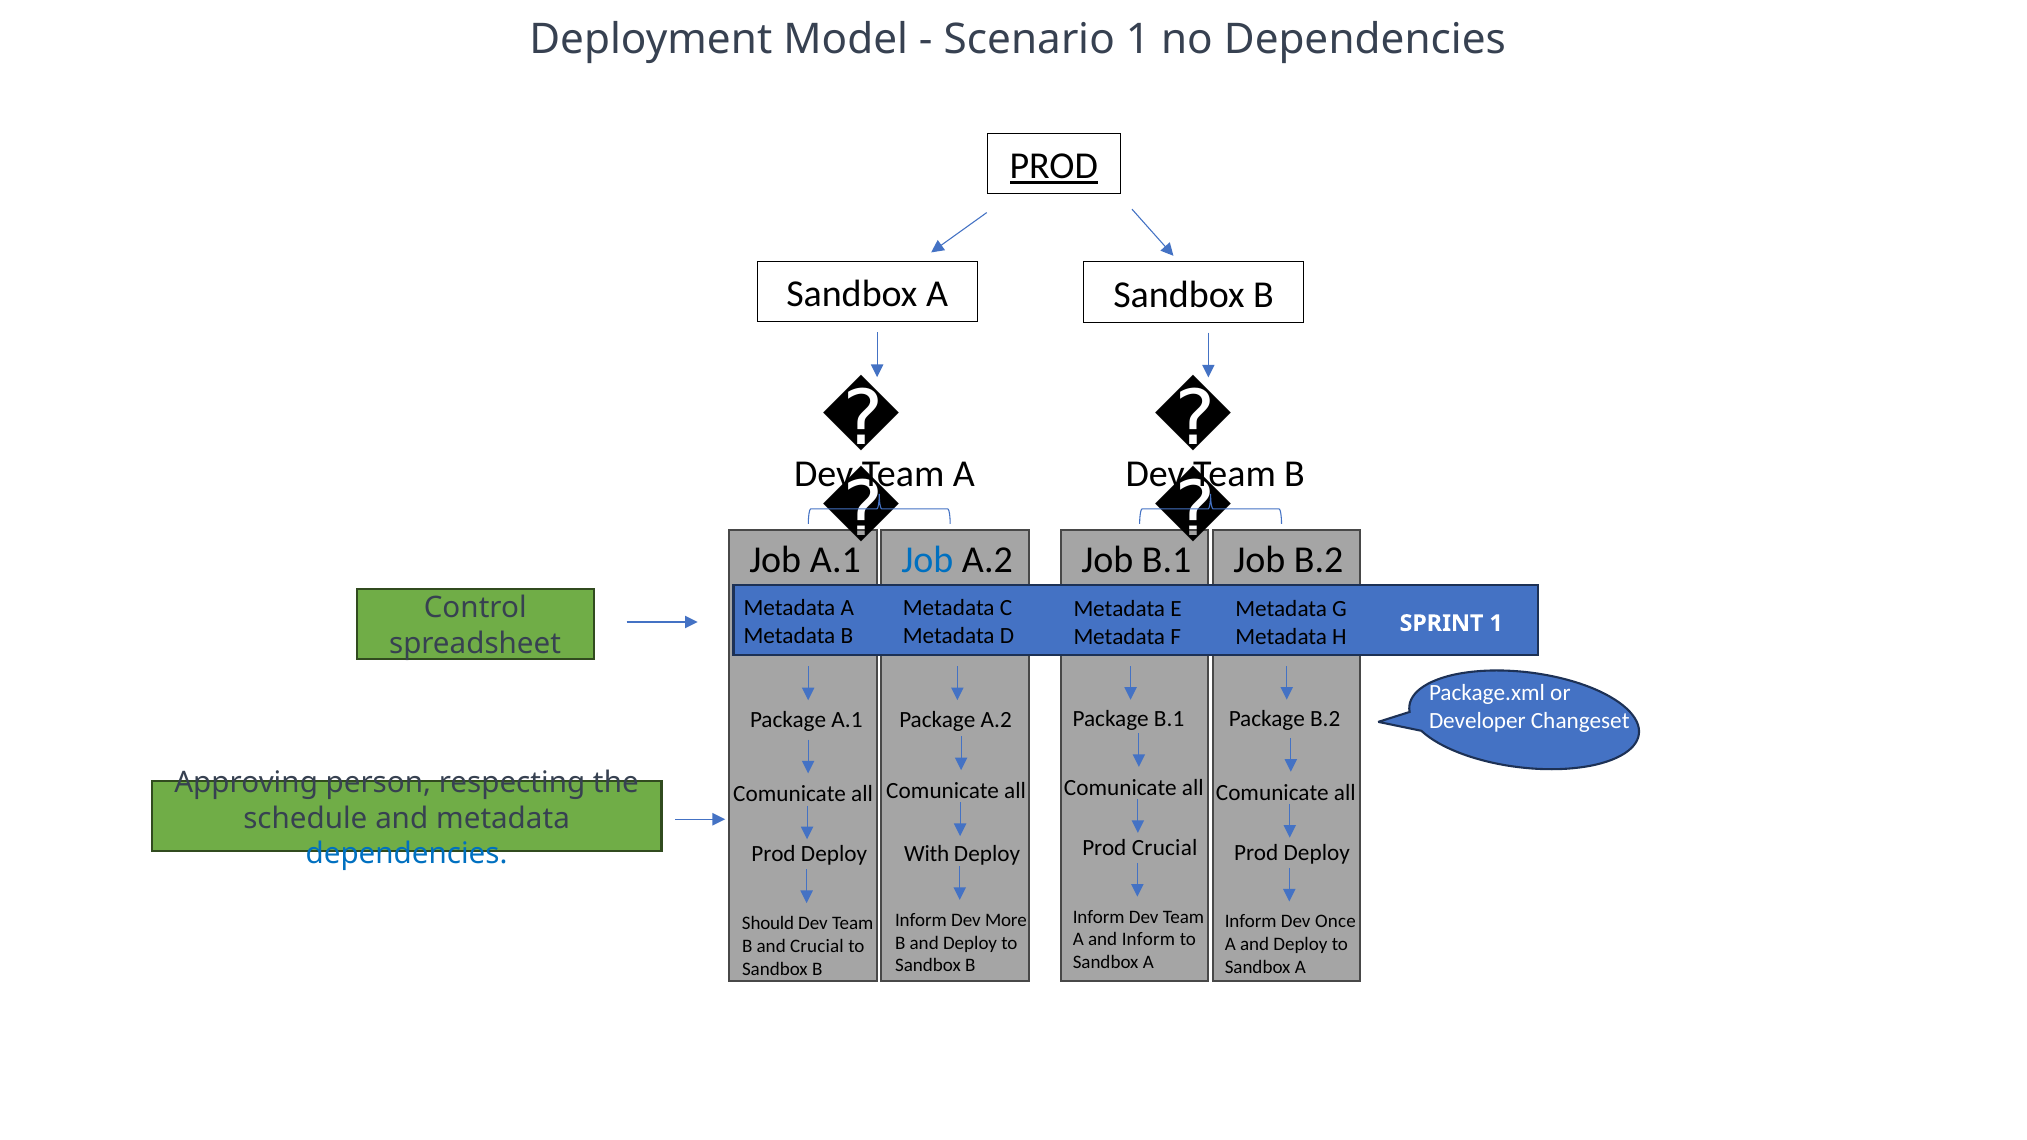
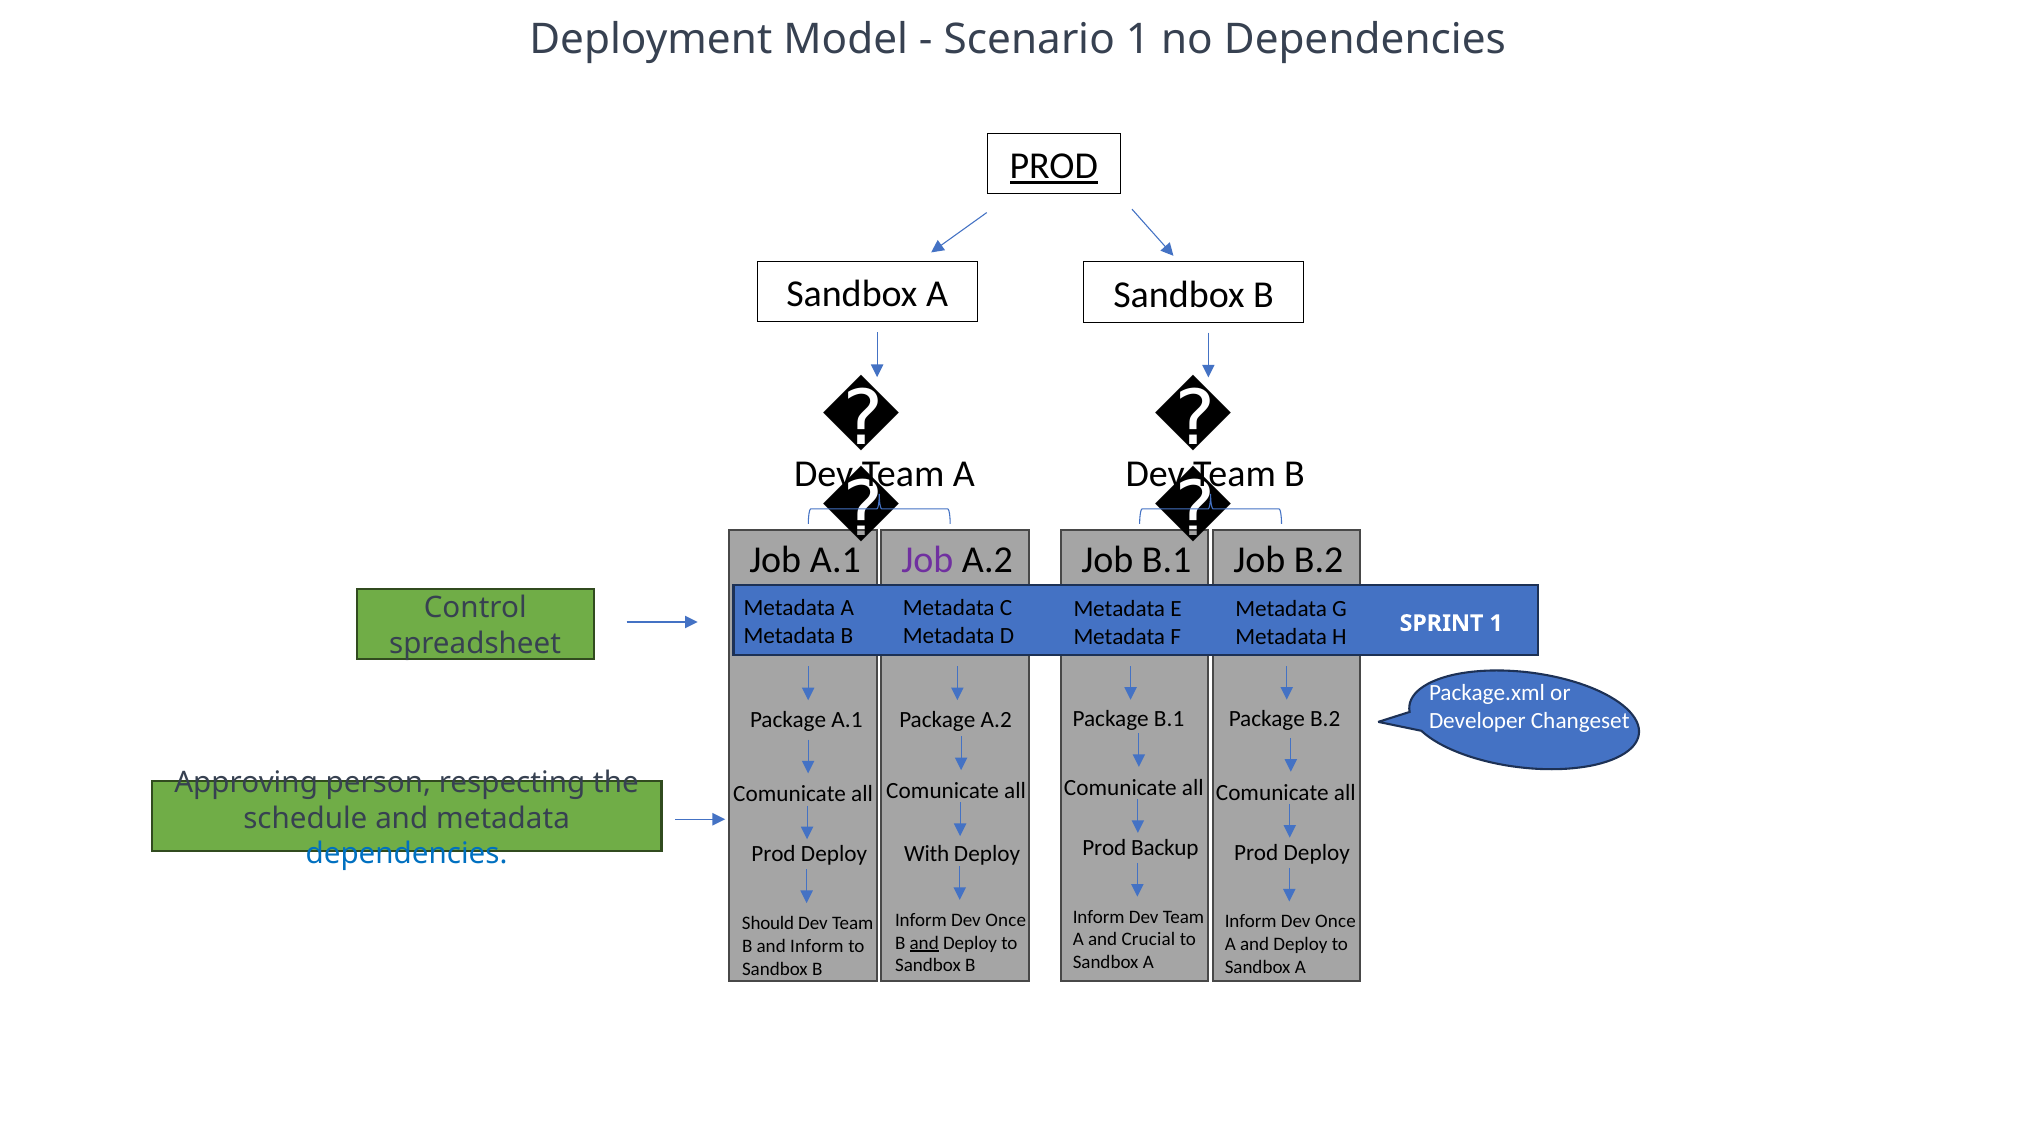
Job colour: blue -> purple (927, 560)
Prod Crucial: Crucial -> Backup (1165, 848)
More: More -> Once (1006, 920)
and Inform: Inform -> Crucial (1148, 940)
and underline: none -> present (924, 943)
and Crucial: Crucial -> Inform (817, 946)
